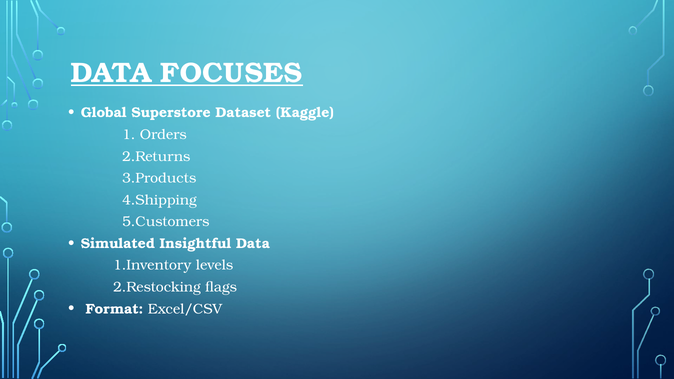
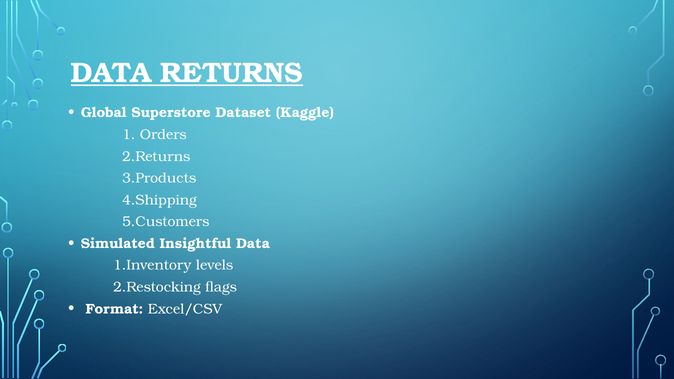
FOCUSES: FOCUSES -> RETURNS (232, 73)
